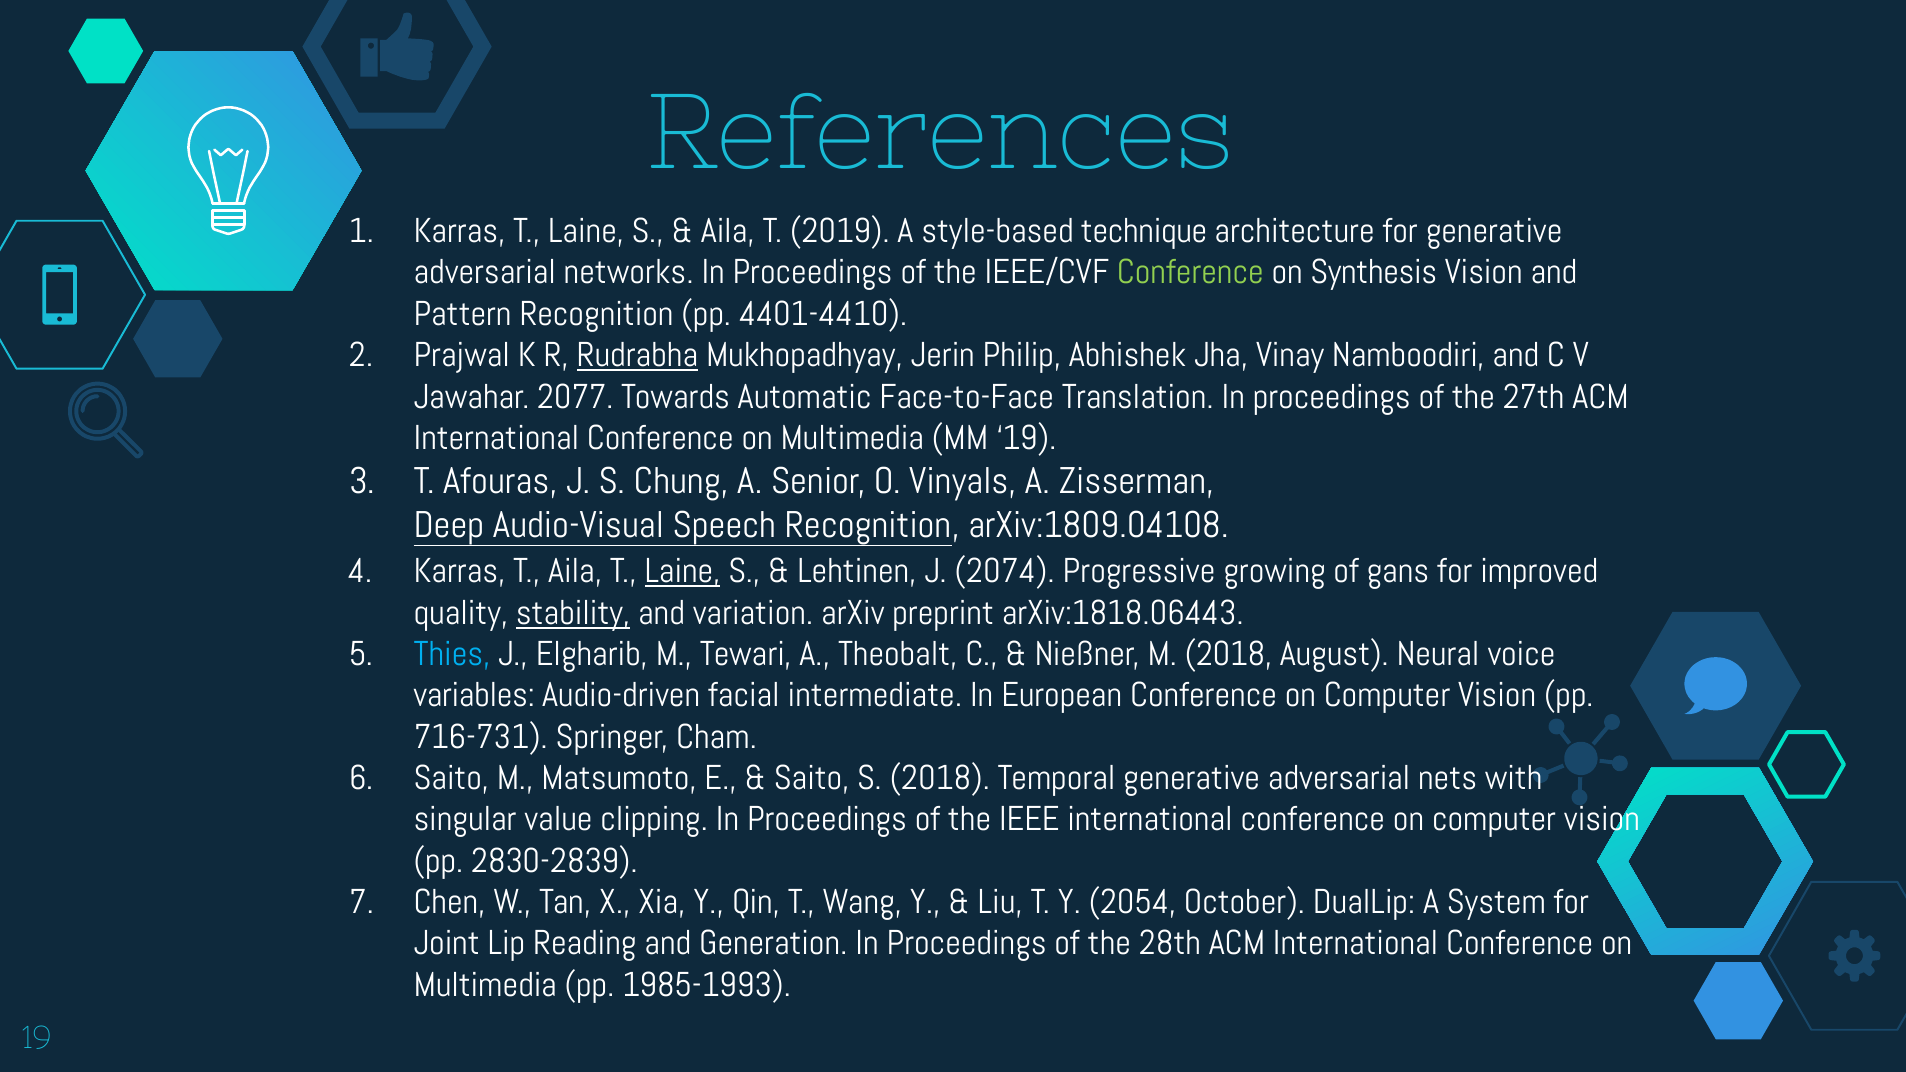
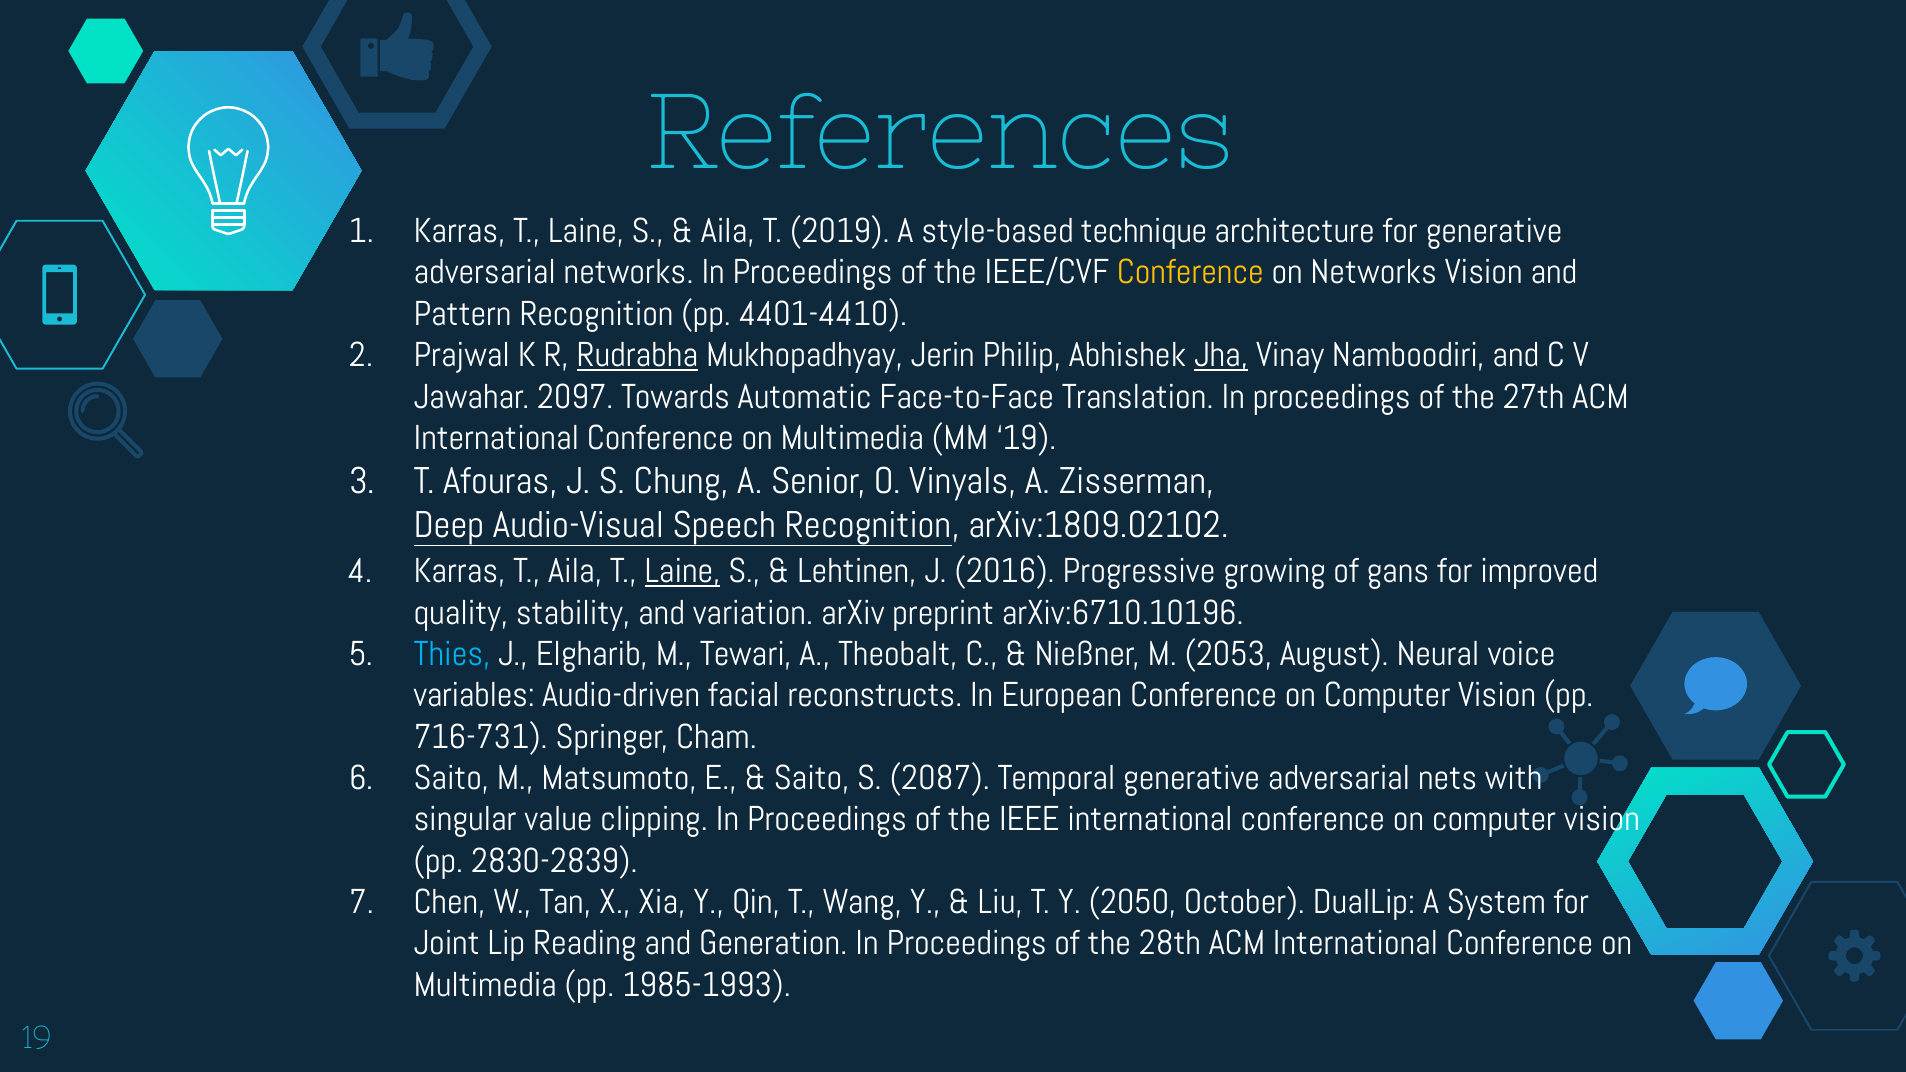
Conference colour: light green -> yellow (1190, 273)
on Synthesis: Synthesis -> Networks (1374, 273)
Jha underline: none -> present (1221, 355)
2077: 2077 -> 2097 (575, 397)
arXiv:1809.04108: arXiv:1809.04108 -> arXiv:1809.02102 (1098, 526)
2074: 2074 -> 2016 (1005, 572)
stability underline: present -> none (573, 613)
arXiv:1818.06443: arXiv:1818.06443 -> arXiv:6710.10196 (1123, 613)
M 2018: 2018 -> 2053 (1229, 654)
intermediate: intermediate -> reconstructs (875, 696)
S 2018: 2018 -> 2087 (940, 778)
2054: 2054 -> 2050 (1133, 902)
